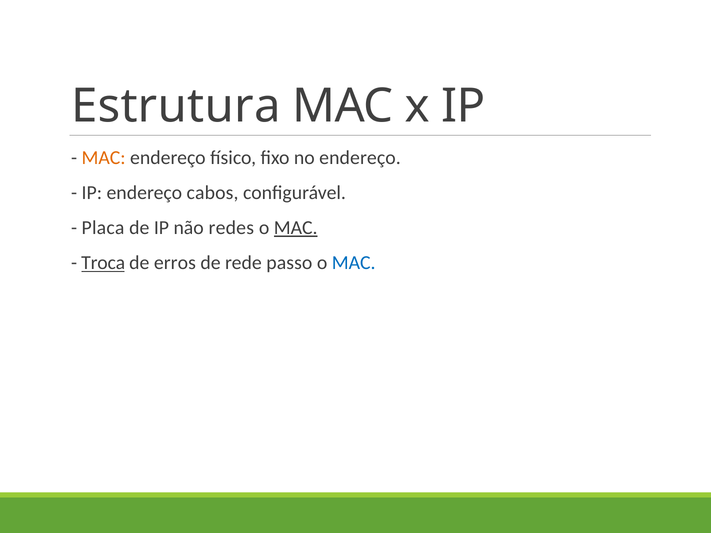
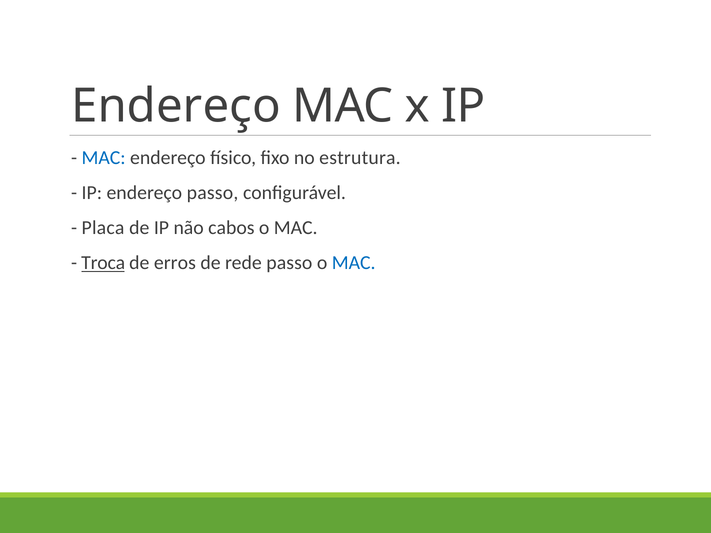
Estrutura: Estrutura -> Endereço (176, 106)
MAC colour: orange -> blue (104, 158)
no endereço: endereço -> estrutura (360, 158)
endereço cabos: cabos -> passo (213, 193)
redes: redes -> cabos (231, 228)
MAC underline: present -> none (296, 228)
